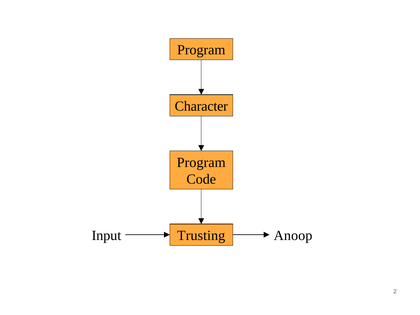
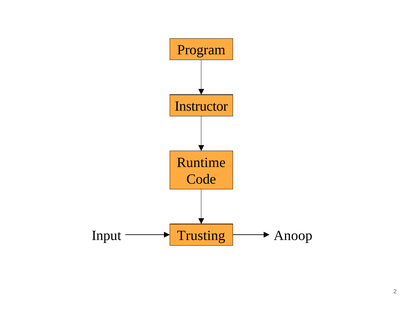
Character: Character -> Instructor (201, 106)
Program: Program -> Runtime (201, 162)
